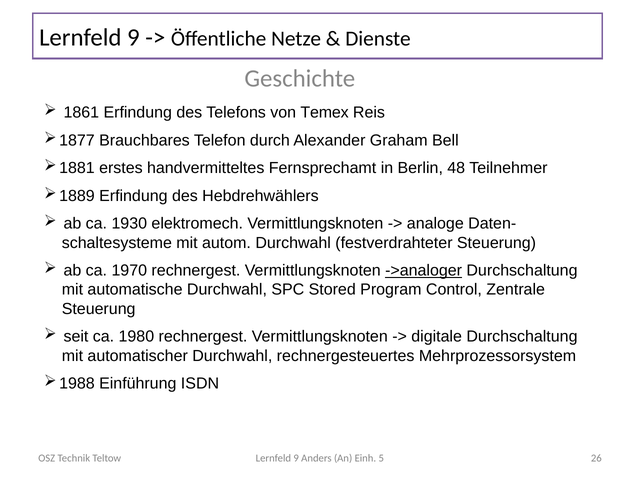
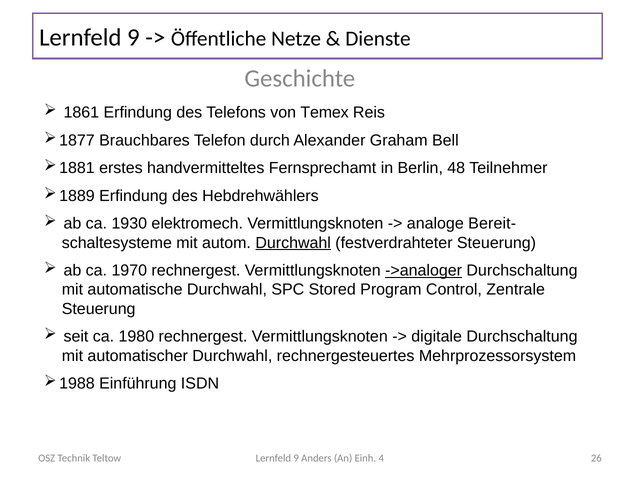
Daten-: Daten- -> Bereit- (492, 224)
Durchwahl underline: none -> present (293, 243)
5: 5 -> 4 (381, 458)
